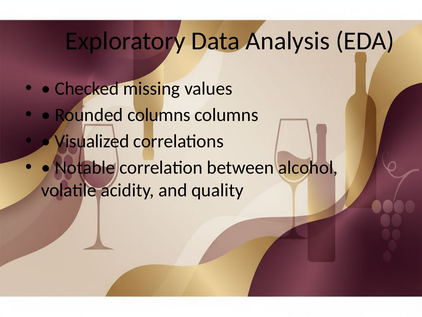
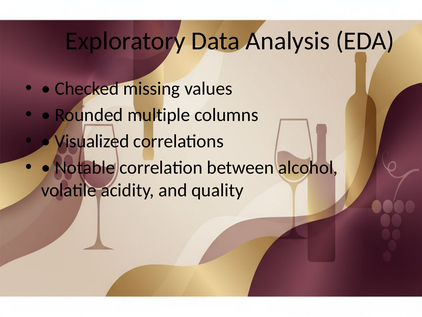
Rounded columns: columns -> multiple (159, 115)
